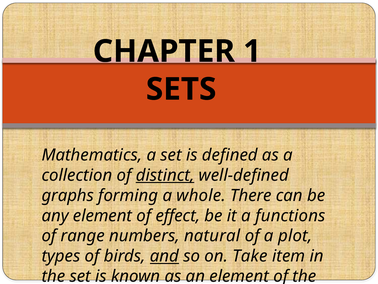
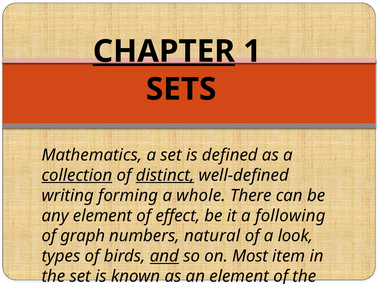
CHAPTER underline: none -> present (164, 51)
collection underline: none -> present (77, 175)
graphs: graphs -> writing (68, 195)
functions: functions -> following (290, 215)
range: range -> graph (83, 236)
plot: plot -> look (295, 236)
Take: Take -> Most (250, 256)
